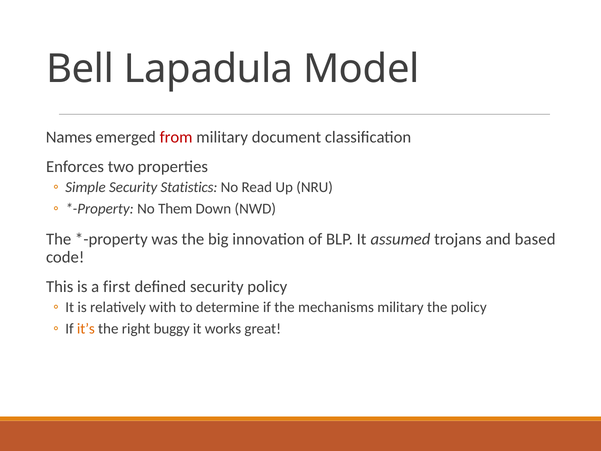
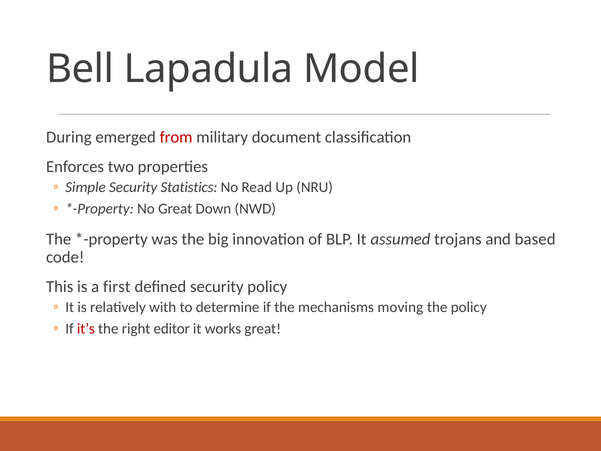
Names: Names -> During (69, 137)
No Them: Them -> Great (175, 209)
mechanisms military: military -> moving (400, 307)
it’s colour: orange -> red (86, 329)
buggy: buggy -> editor (172, 329)
